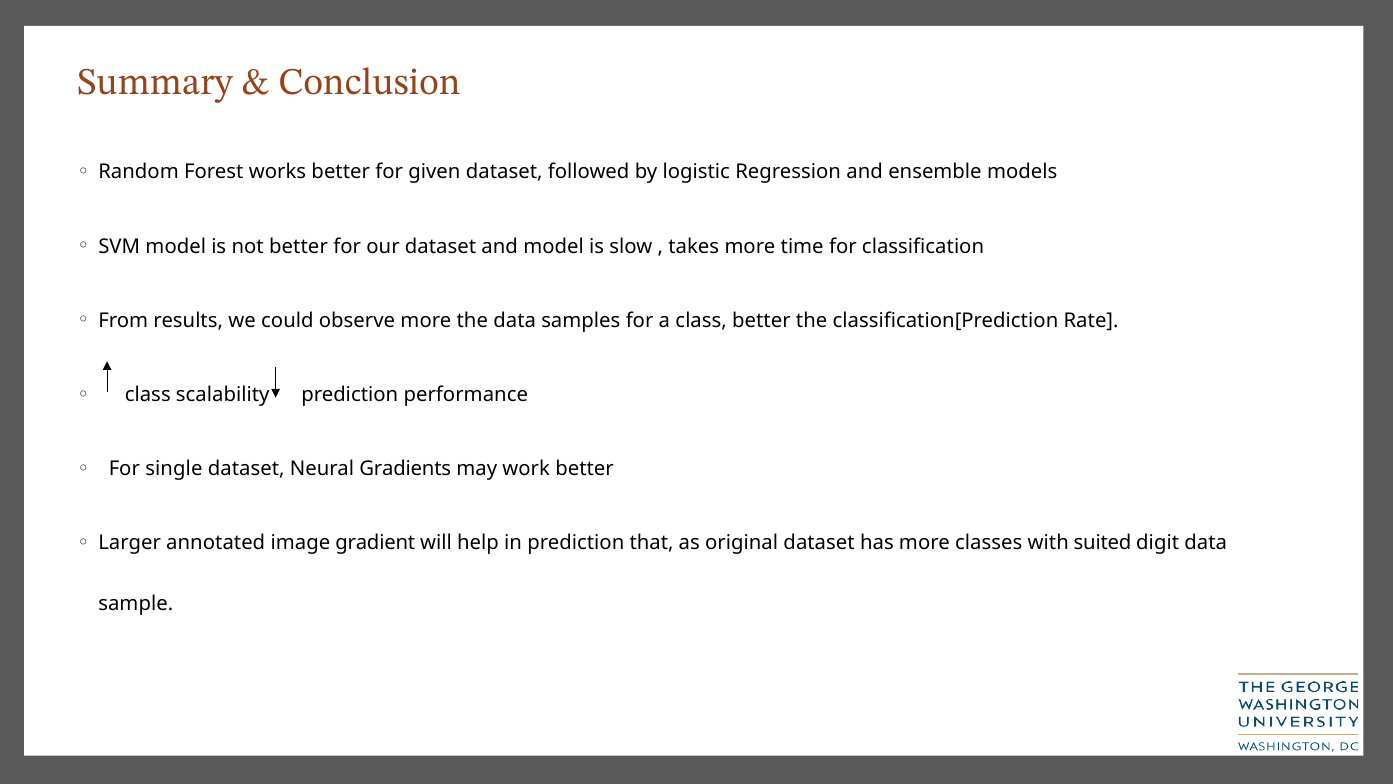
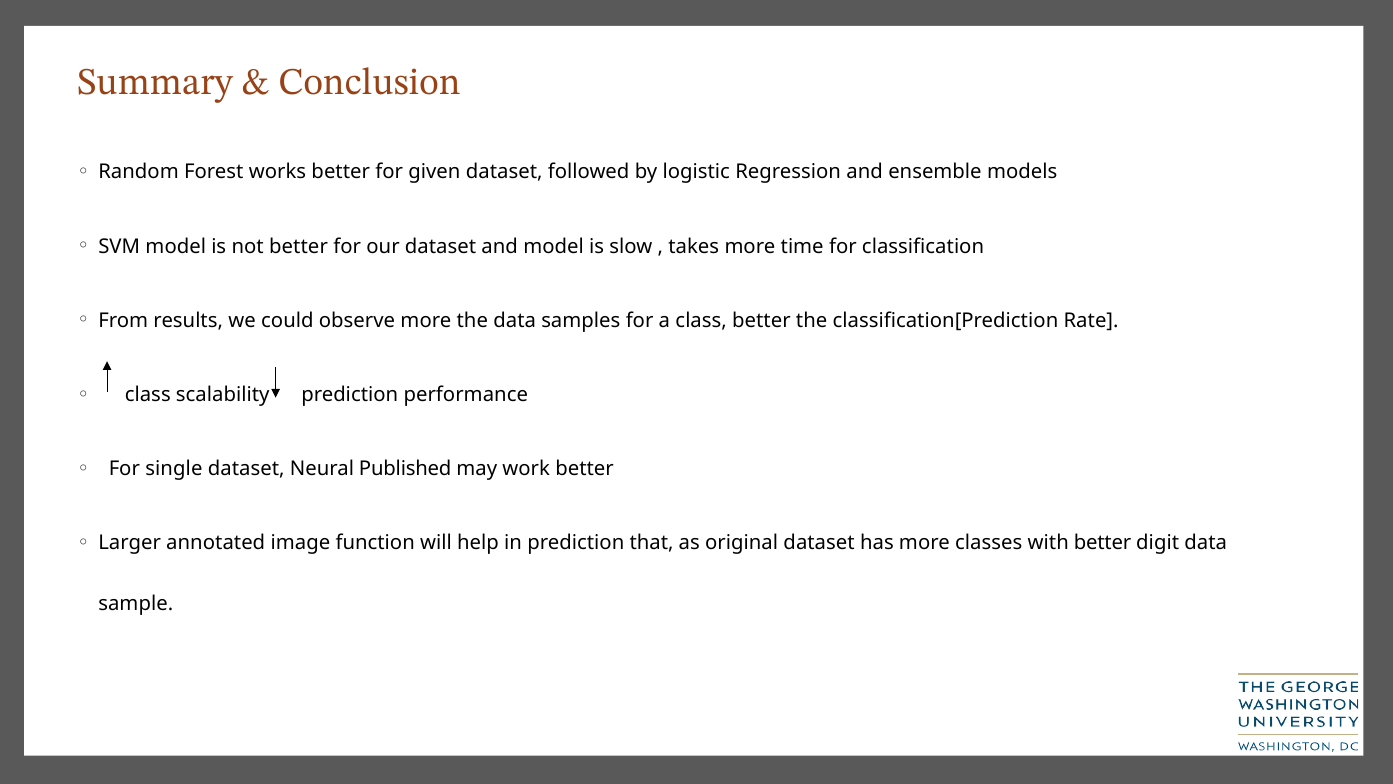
Gradients: Gradients -> Published (405, 469)
gradient: gradient -> function (375, 543)
with suited: suited -> better (1103, 543)
